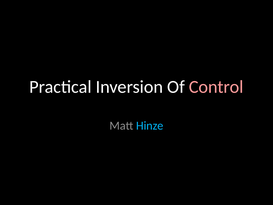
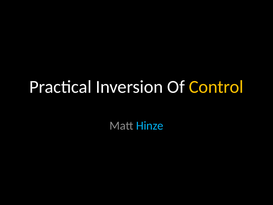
Control colour: pink -> yellow (216, 87)
